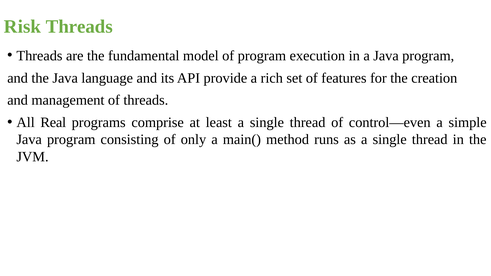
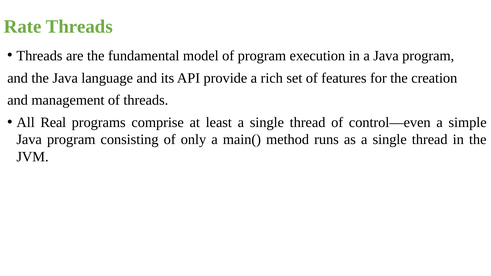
Risk: Risk -> Rate (23, 27)
